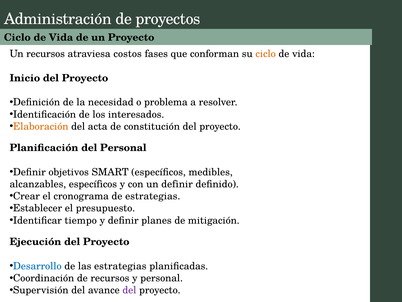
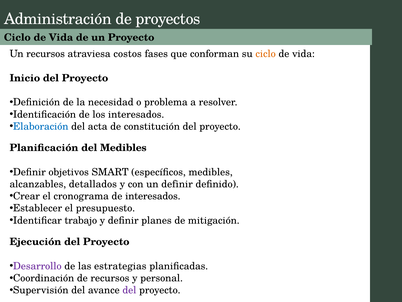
Elaboración colour: orange -> blue (41, 126)
del Personal: Personal -> Medibles (123, 148)
alcanzables específicos: específicos -> detallados (93, 184)
de estrategias: estrategias -> interesados (153, 196)
tiempo: tiempo -> trabajo (81, 220)
Desarrollo colour: blue -> purple (37, 266)
